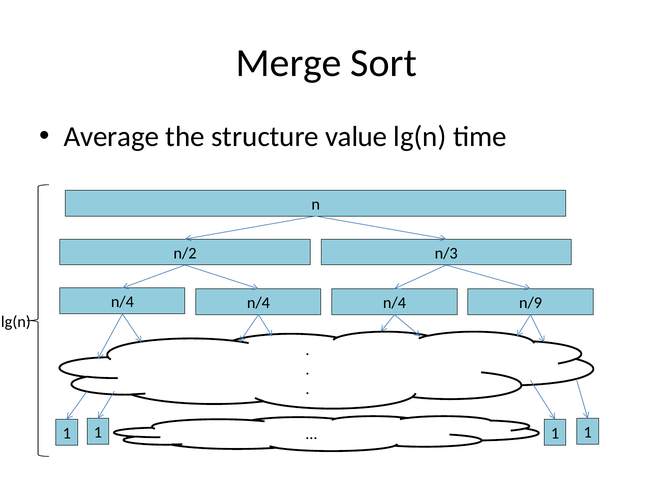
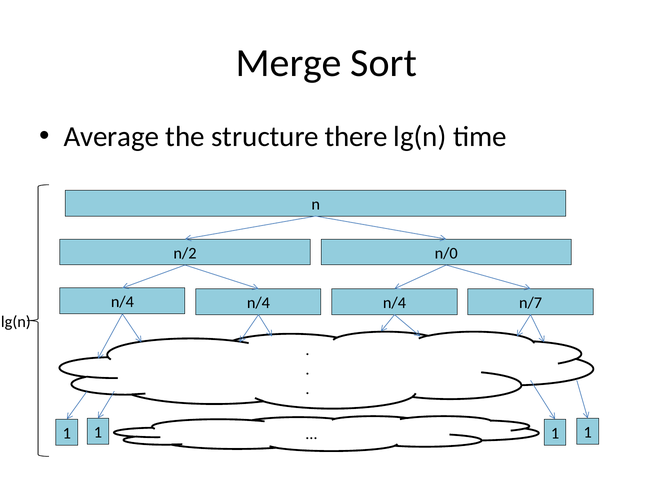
value: value -> there (356, 137)
n/3: n/3 -> n/0 (446, 254)
n/9: n/9 -> n/7 (531, 303)
